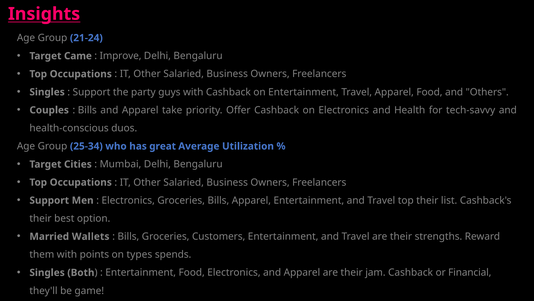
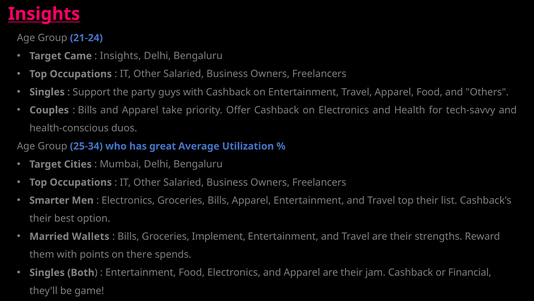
Improve: Improve -> Insights (120, 56)
Support: Support -> Smarter (49, 200)
Customers: Customers -> Implement (219, 236)
types: types -> there (139, 254)
